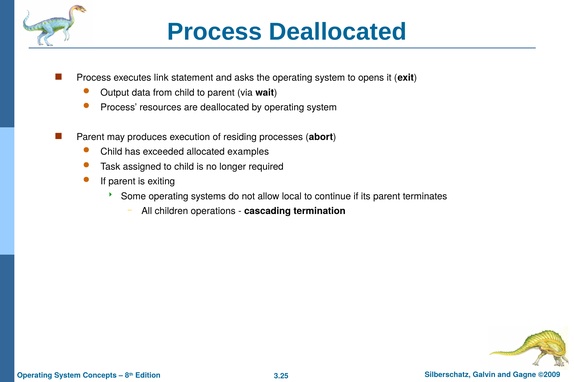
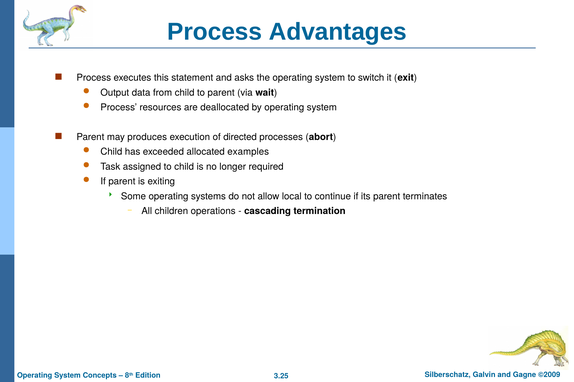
Process Deallocated: Deallocated -> Advantages (338, 32)
link: link -> this (161, 78)
opens: opens -> switch (371, 78)
residing: residing -> directed (240, 137)
